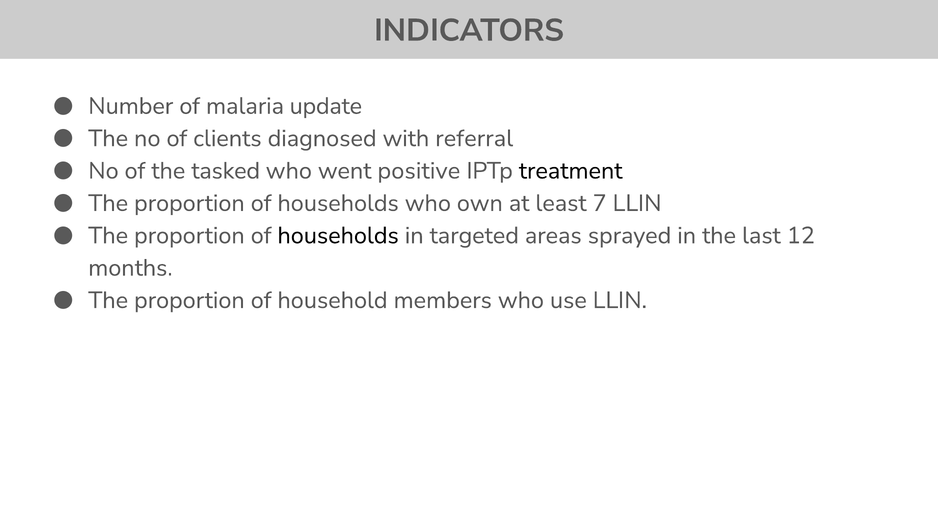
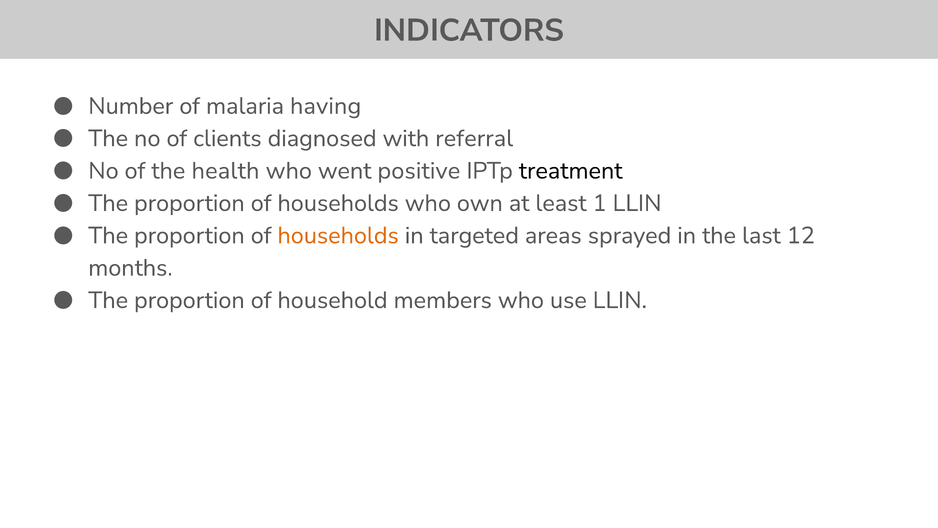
update: update -> having (326, 106)
tasked: tasked -> health (225, 171)
7: 7 -> 1 (600, 203)
households colour: black -> orange (338, 235)
